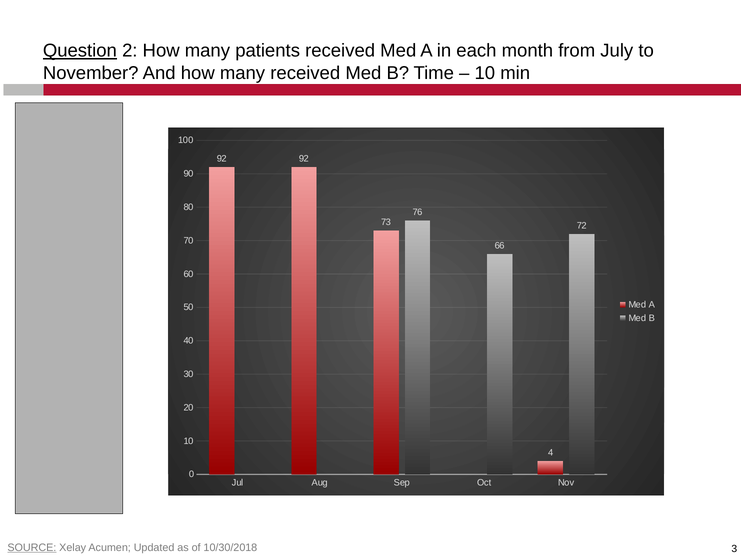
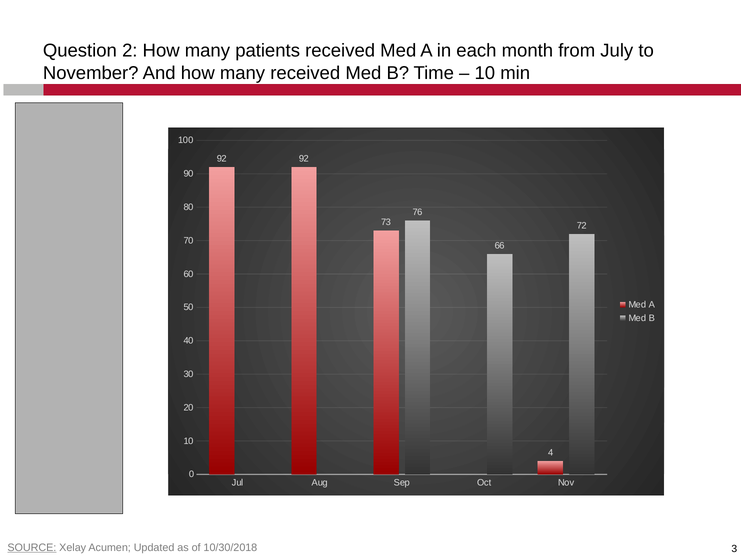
Question underline: present -> none (80, 51)
